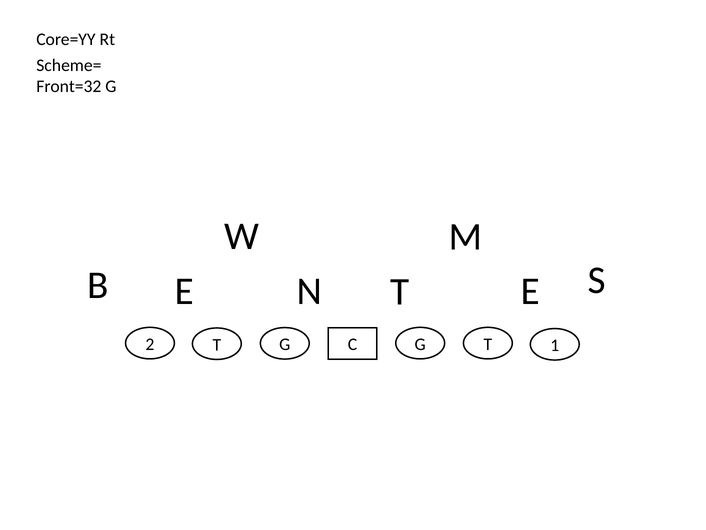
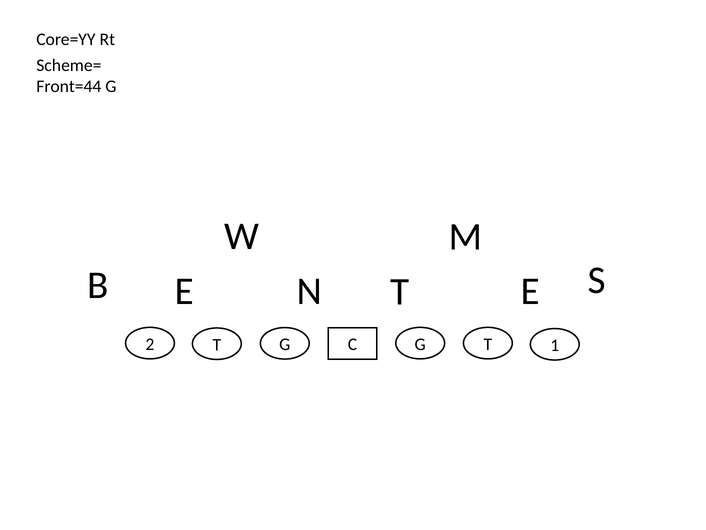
Front=32: Front=32 -> Front=44 (69, 86)
